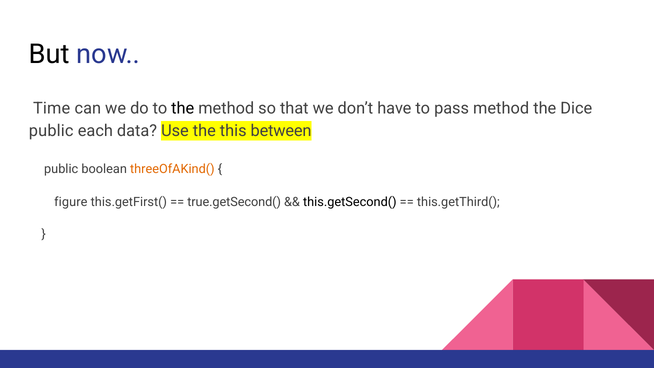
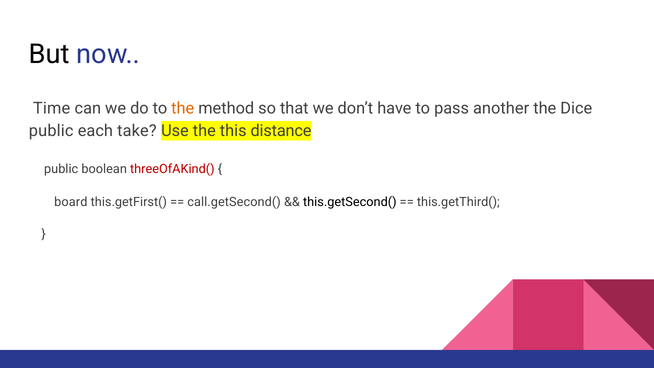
the colour: black -> orange (183, 108)
pass method: method -> another (501, 108)
data: data -> take (137, 131)
between: between -> distance (281, 131)
threeOfAKind( colour: orange -> red (172, 169)
figure: figure -> board (71, 202)
true.getSecond(: true.getSecond( -> call.getSecond( (234, 202)
